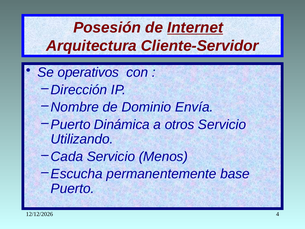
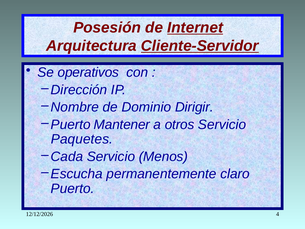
Cliente-Servidor underline: none -> present (200, 46)
Envía: Envía -> Dirigir (194, 107)
Dinámica: Dinámica -> Mantener (122, 124)
Utilizando: Utilizando -> Paquetes (82, 139)
base: base -> claro (235, 174)
